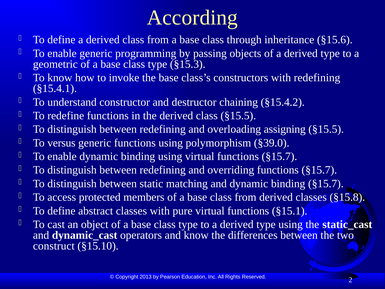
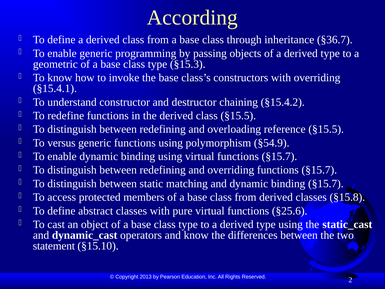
§15.6: §15.6 -> §36.7 (335, 40)
with redefining: redefining -> overriding (317, 78)
assigning: assigning -> reference (285, 129)
§39.0: §39.0 -> §54.9 (272, 143)
§15.1: §15.1 -> §25.6 (290, 211)
construct: construct -> statement (54, 246)
